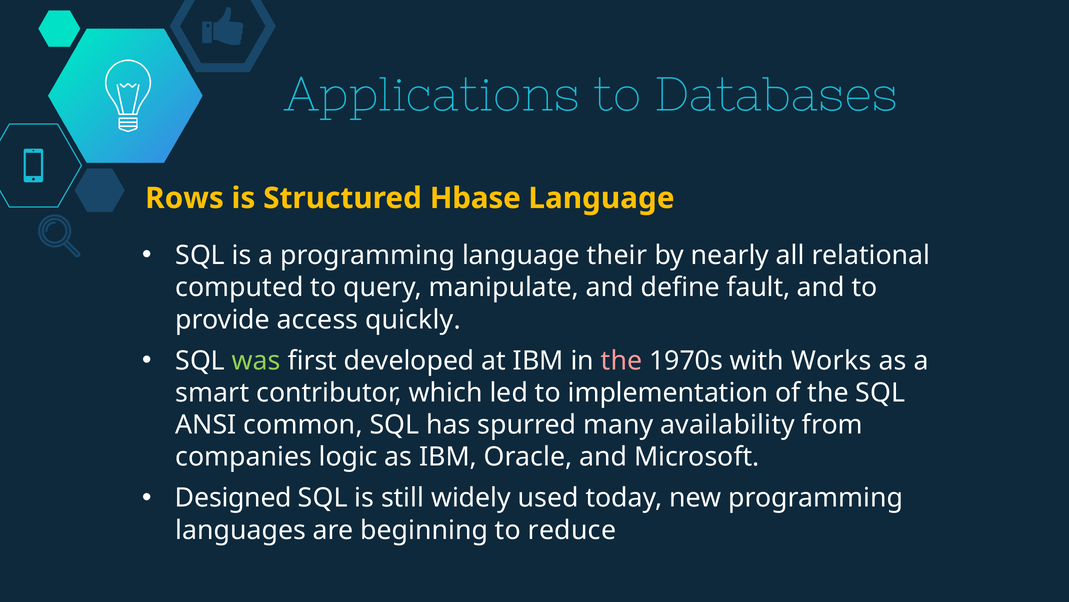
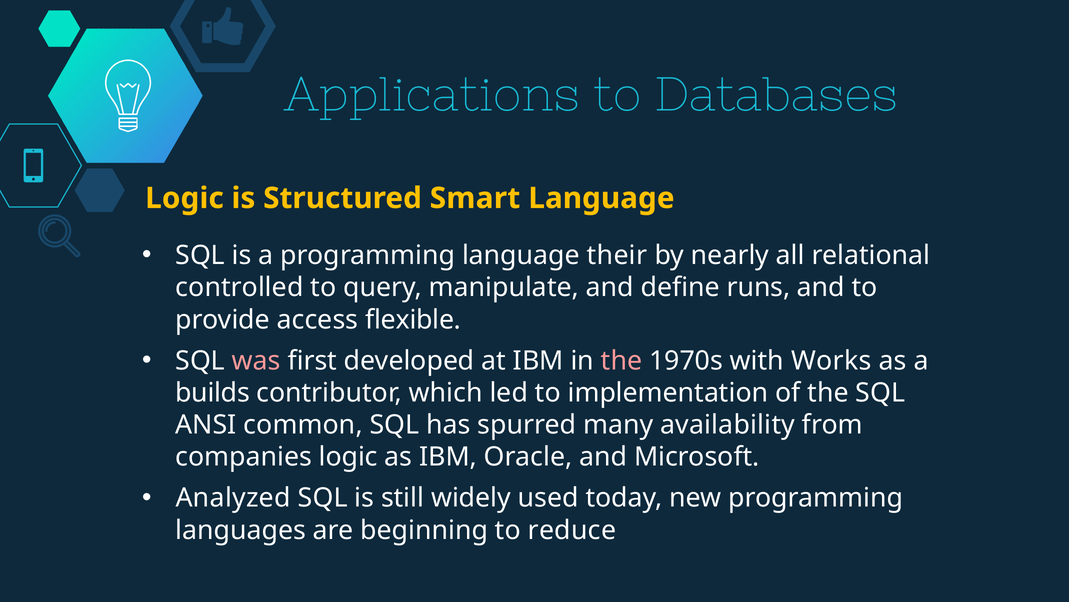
Rows: Rows -> Logic (184, 198)
Hbase: Hbase -> Smart (475, 198)
computed: computed -> controlled (239, 287)
fault: fault -> runs (758, 287)
quickly: quickly -> flexible (413, 319)
was colour: light green -> pink (256, 360)
smart: smart -> builds (213, 392)
Designed: Designed -> Analyzed (233, 498)
